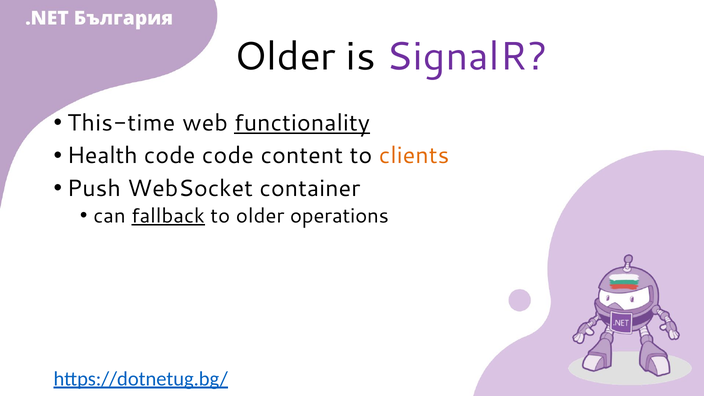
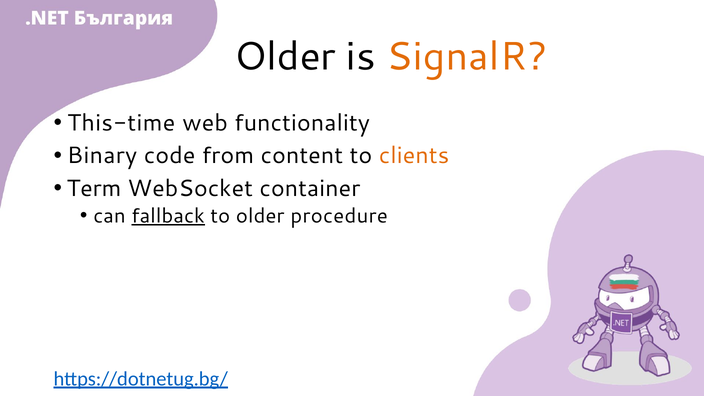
SignalR colour: purple -> orange (467, 57)
functionality underline: present -> none (302, 123)
Health: Health -> Binary (102, 156)
code code: code -> from (228, 156)
Push: Push -> Term (94, 188)
operations: operations -> procedure (339, 216)
